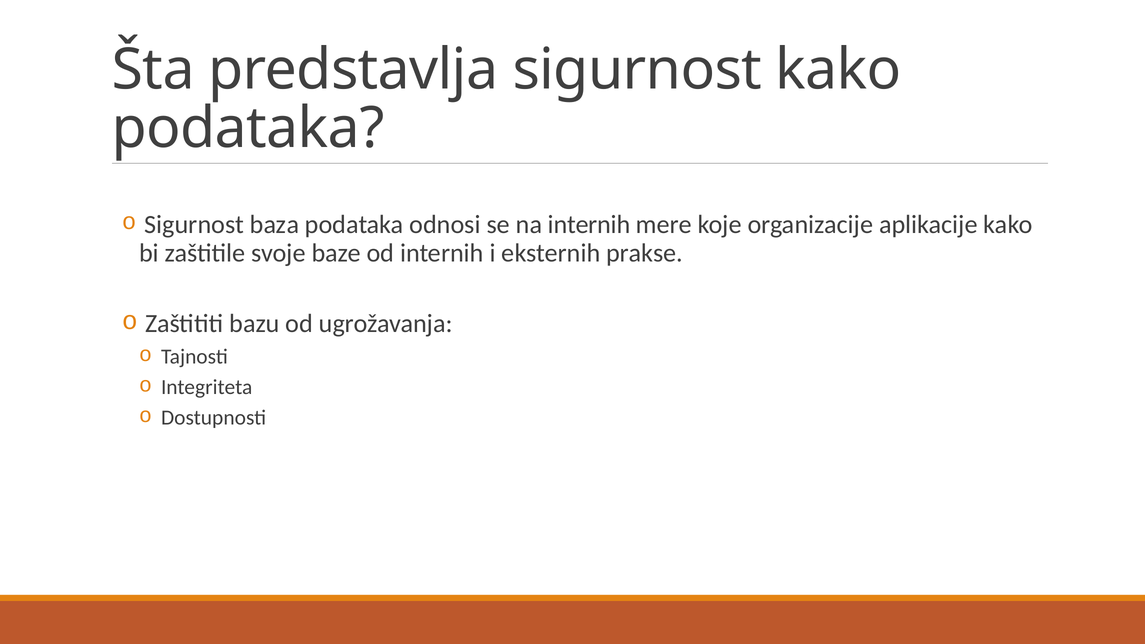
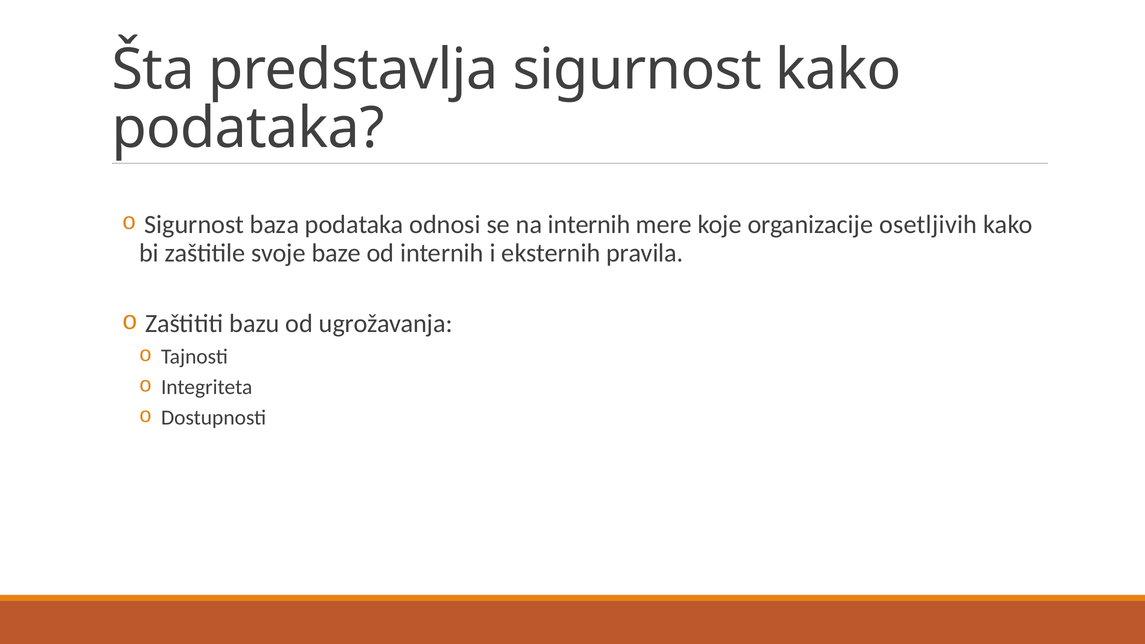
aplikacije: aplikacije -> osetljivih (928, 225)
prakse: prakse -> pravila (645, 253)
